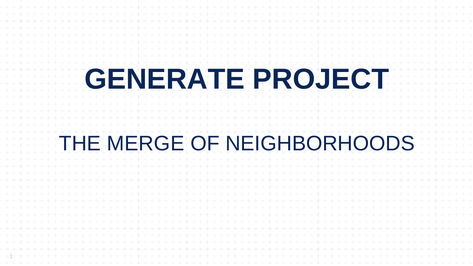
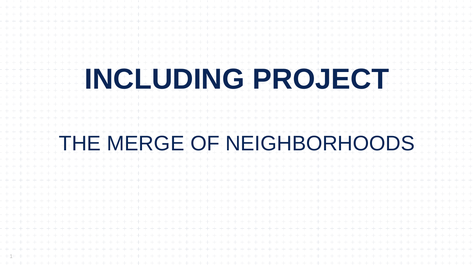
GENERATE: GENERATE -> INCLUDING (165, 79)
